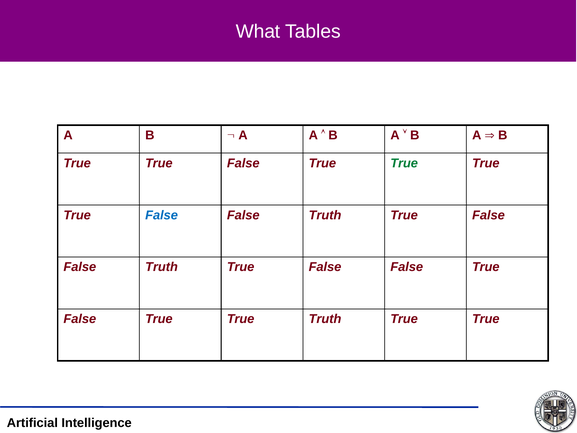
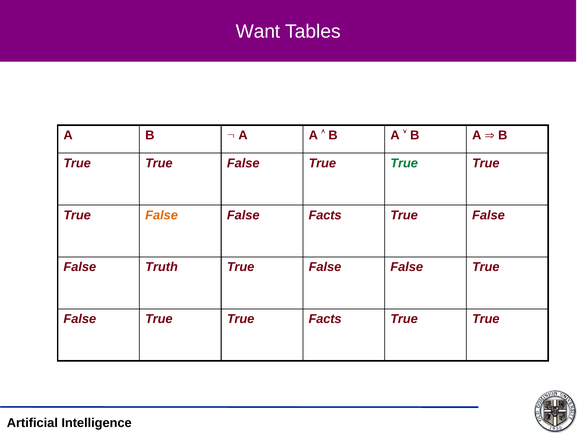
What: What -> Want (258, 31)
False colour: blue -> orange (162, 215)
Truth: Truth -> Facts (325, 215)
True Truth: Truth -> Facts (325, 319)
